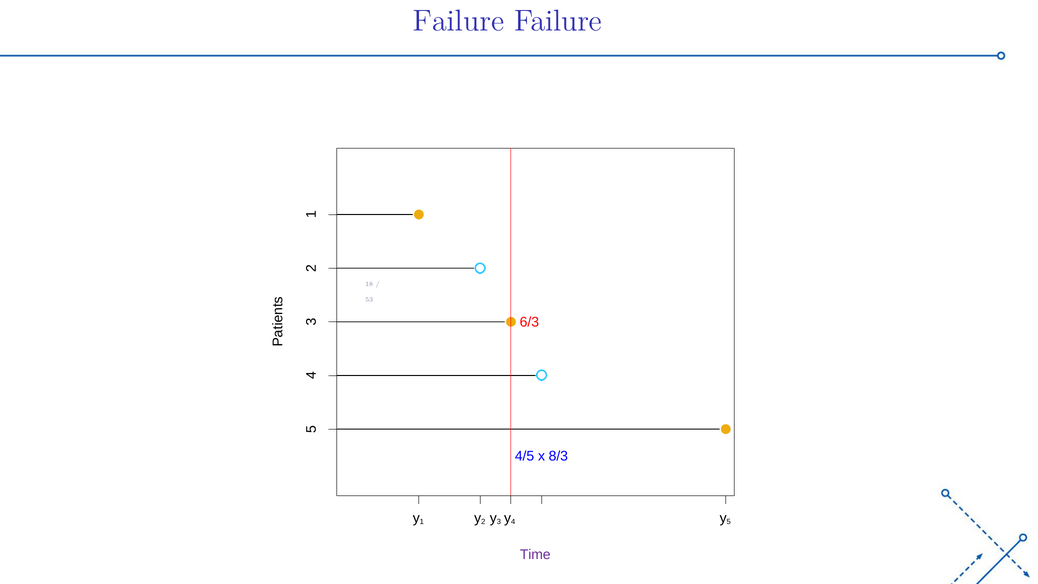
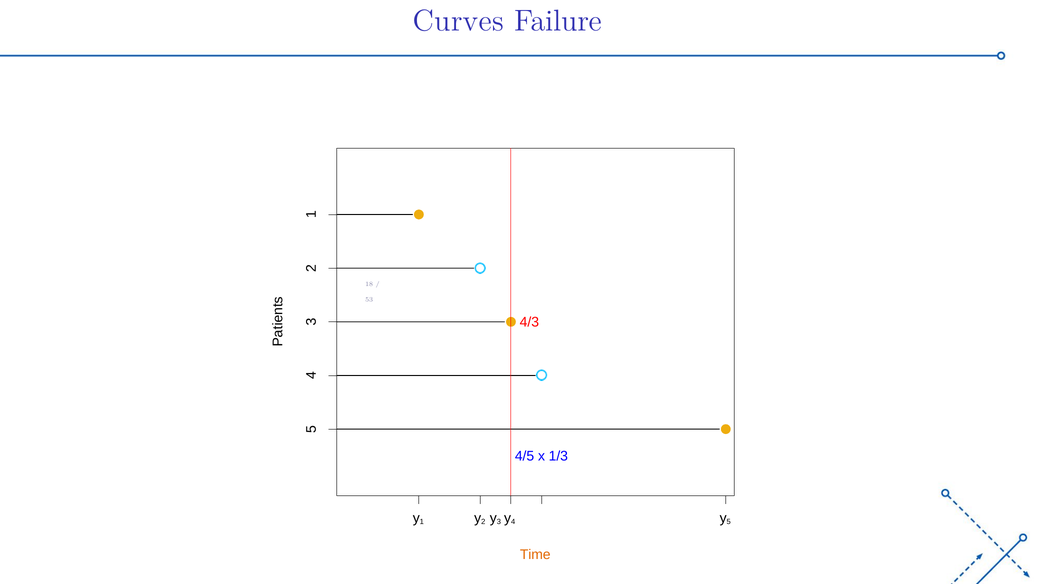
Failure: Failure -> Curves (458, 21)
6/3: 6/3 -> 4/3 (529, 322)
8/3: 8/3 -> 1/3 (558, 456)
Time colour: purple -> orange (535, 554)
